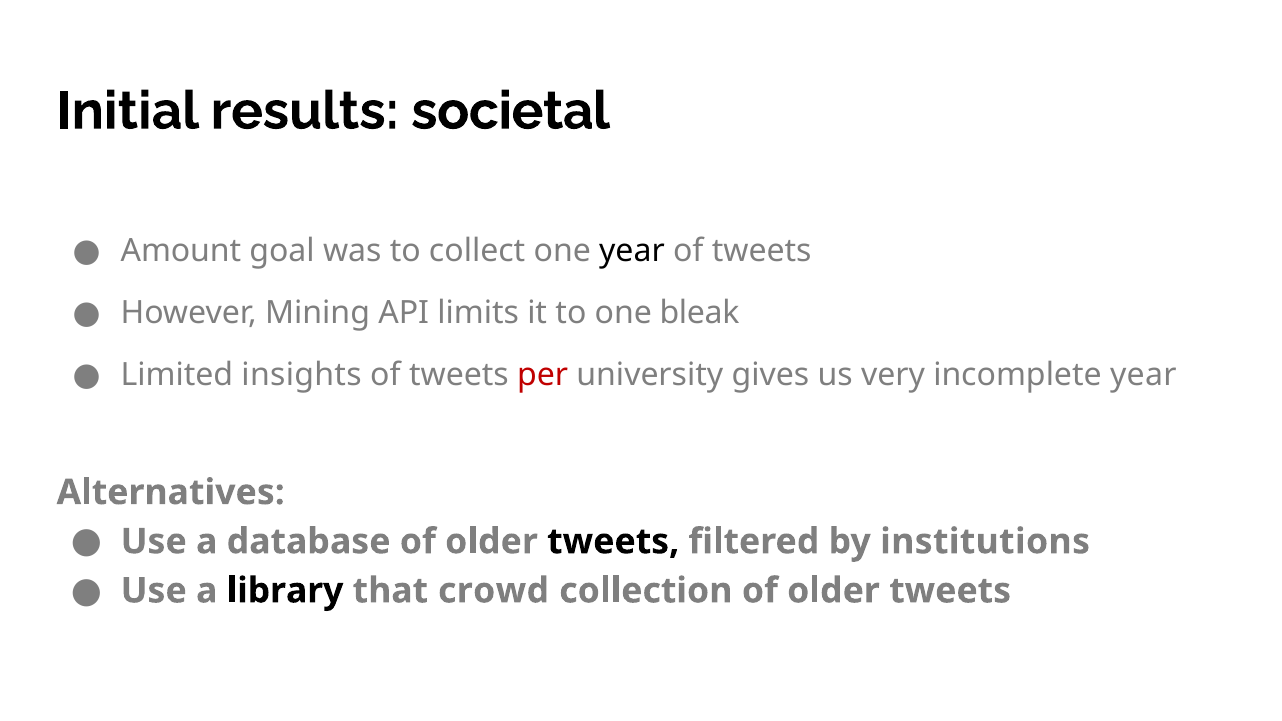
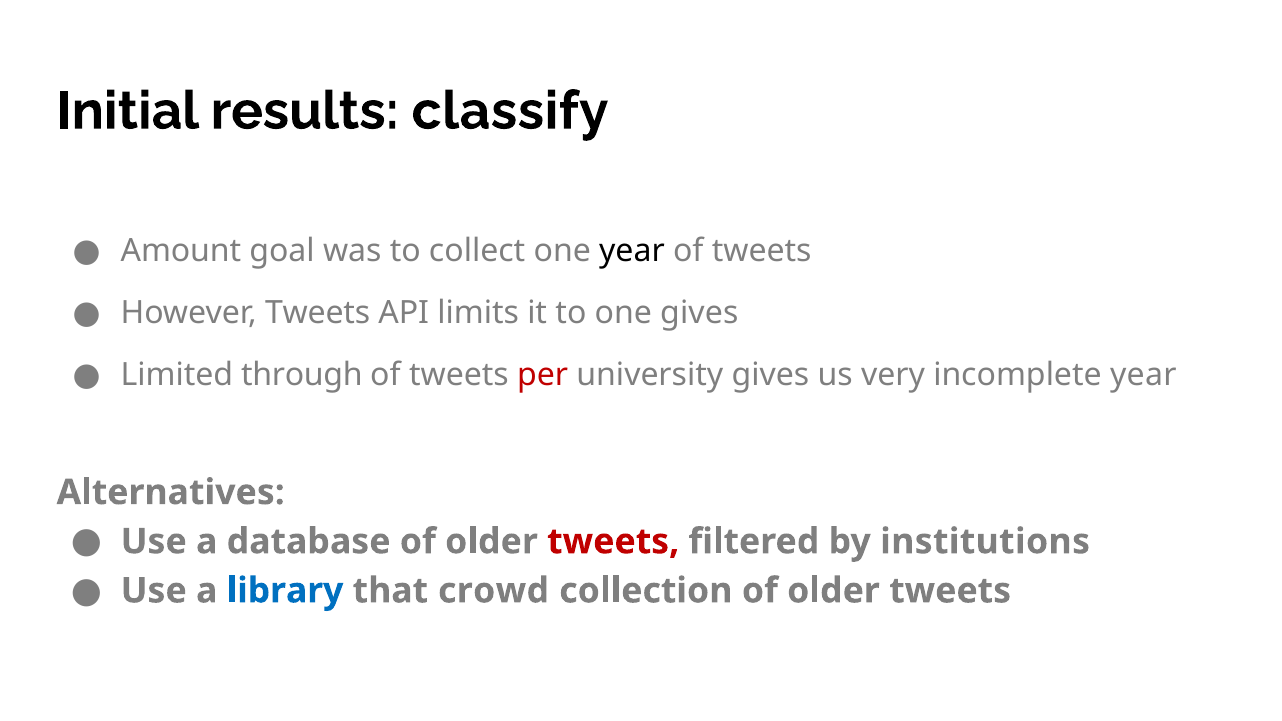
societal: societal -> classify (510, 111)
However Mining: Mining -> Tweets (318, 313)
one bleak: bleak -> gives (699, 313)
insights: insights -> through (302, 375)
tweets colour: black -> red (613, 542)
library colour: black -> blue (285, 591)
